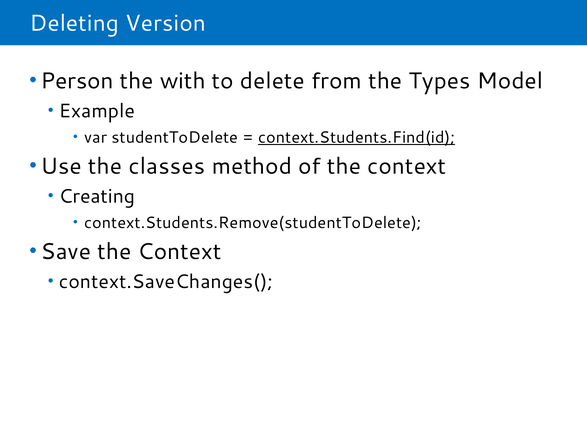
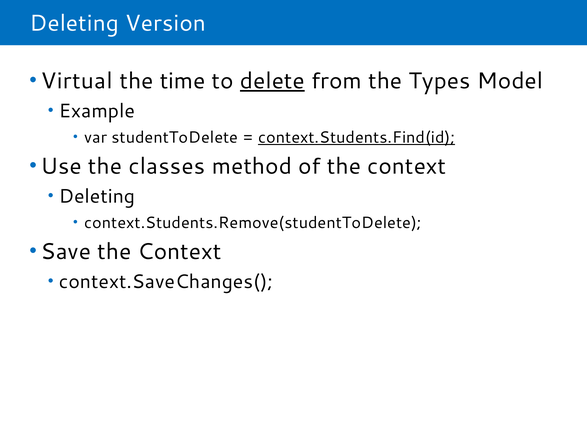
Person: Person -> Virtual (77, 81)
with: with -> time (183, 81)
delete underline: none -> present (272, 81)
Creating: Creating -> Deleting (97, 196)
